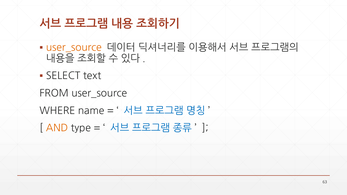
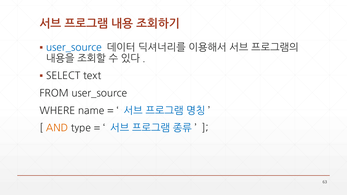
user_source colour: orange -> blue (74, 48)
